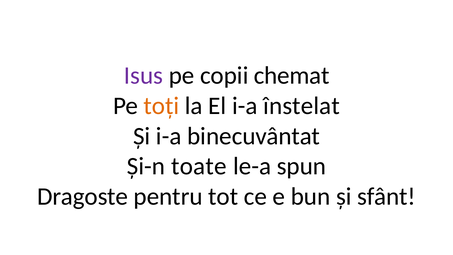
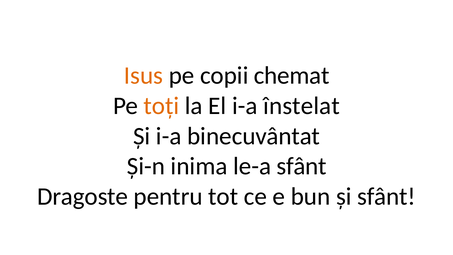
Isus colour: purple -> orange (143, 76)
toate: toate -> inima (199, 166)
le-a spun: spun -> sfânt (302, 166)
